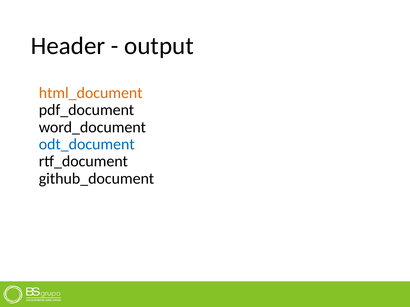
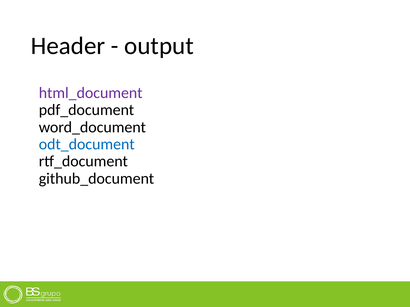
html_document colour: orange -> purple (91, 93)
